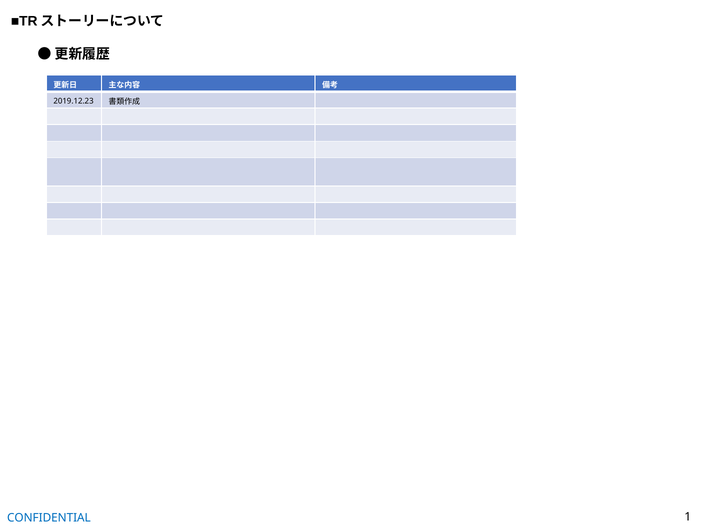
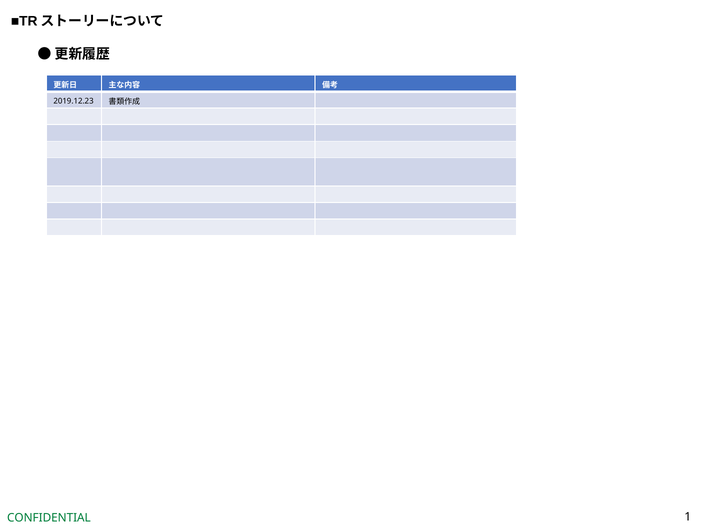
CONFIDENTIAL colour: blue -> green (49, 517)
